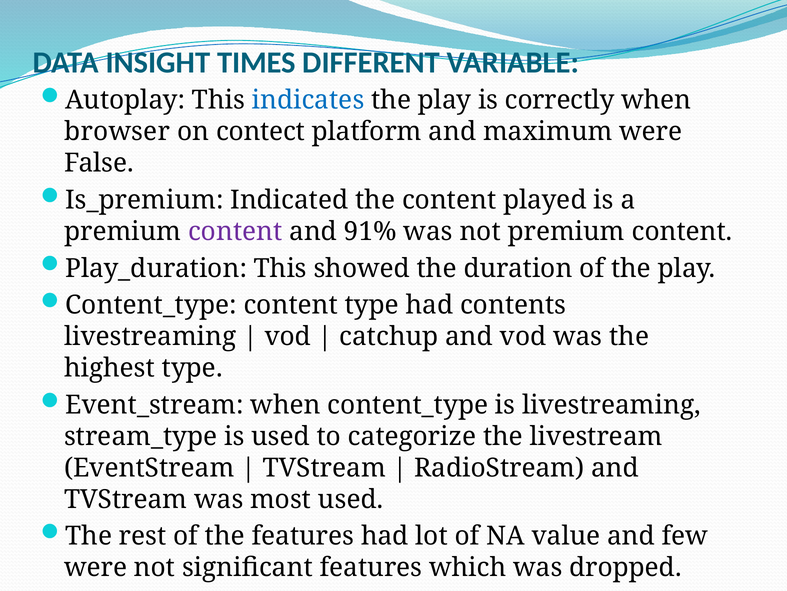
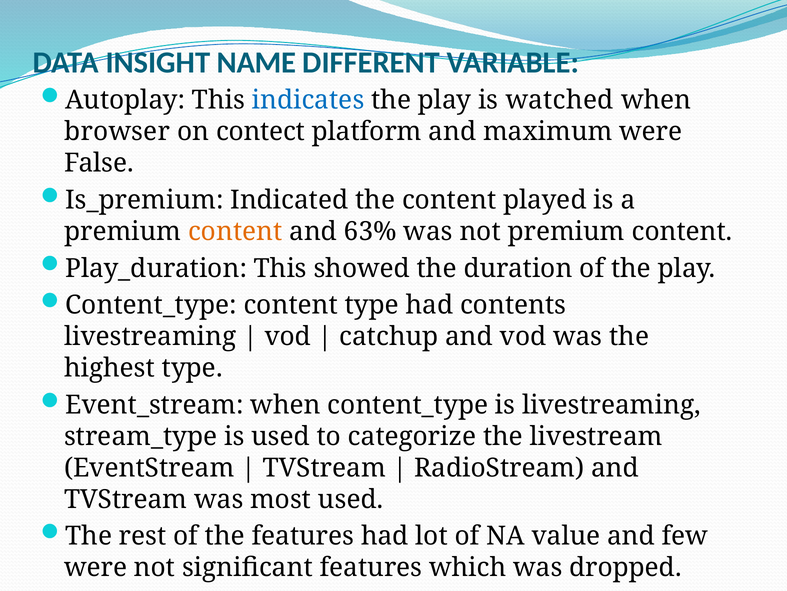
TIMES: TIMES -> NAME (256, 62)
correctly: correctly -> watched (560, 100)
content colour: purple -> orange (235, 231)
91%: 91% -> 63% (370, 231)
